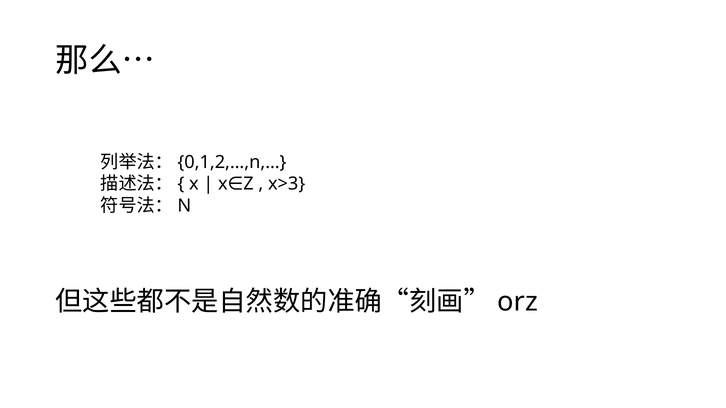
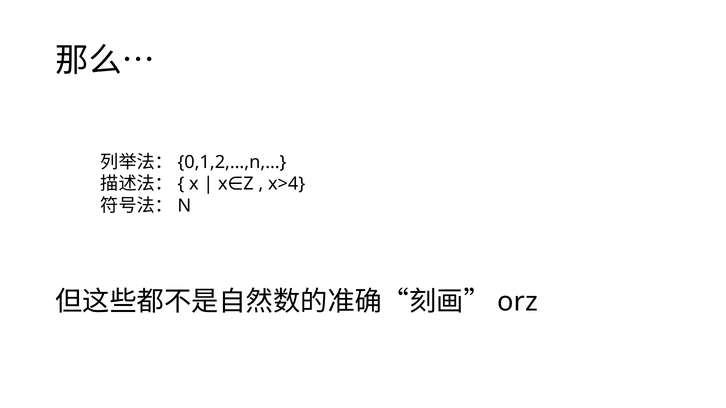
x>3: x>3 -> x>4 (287, 184)
